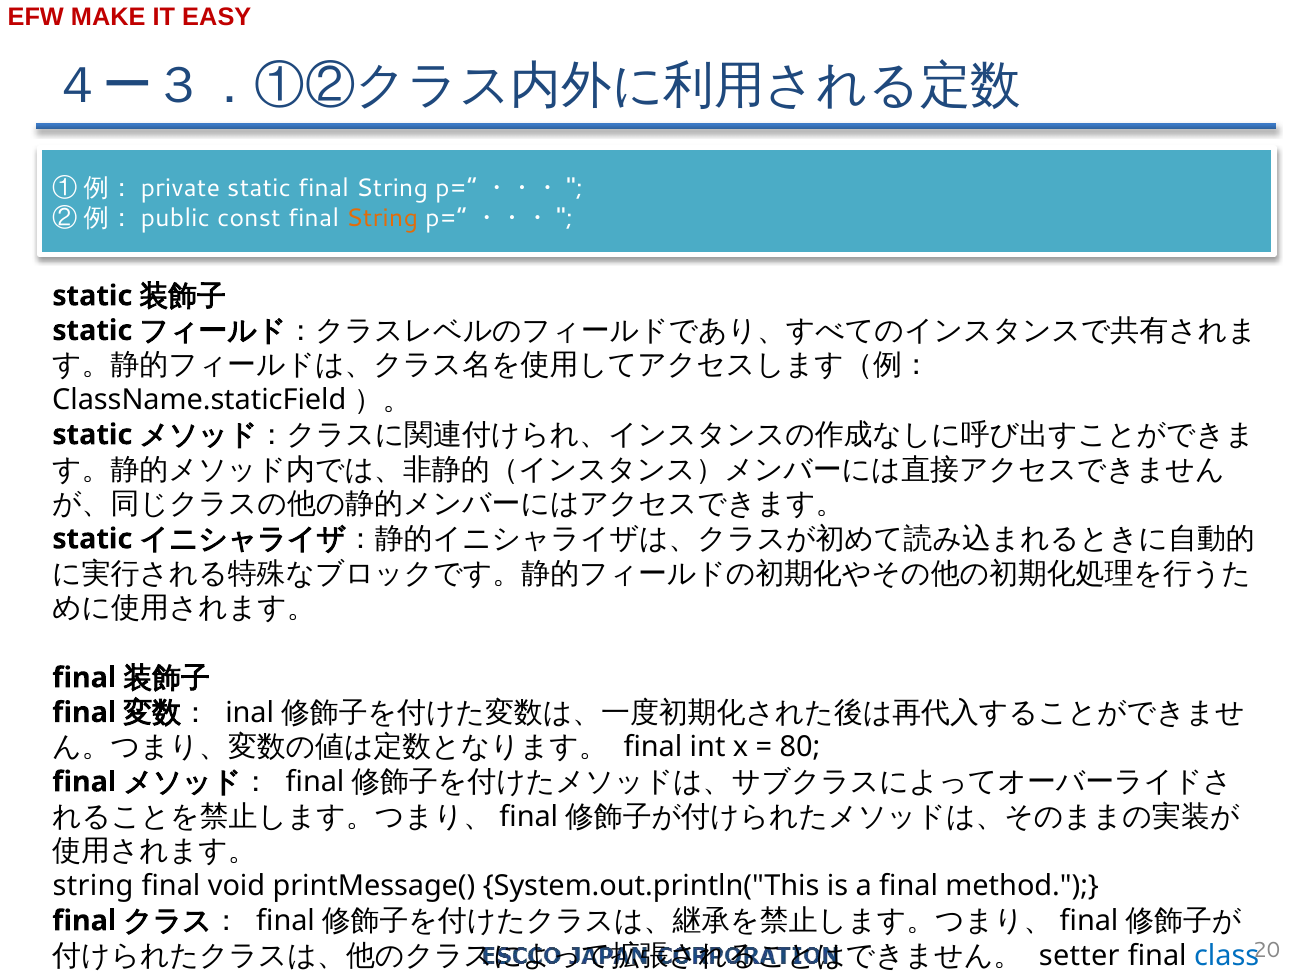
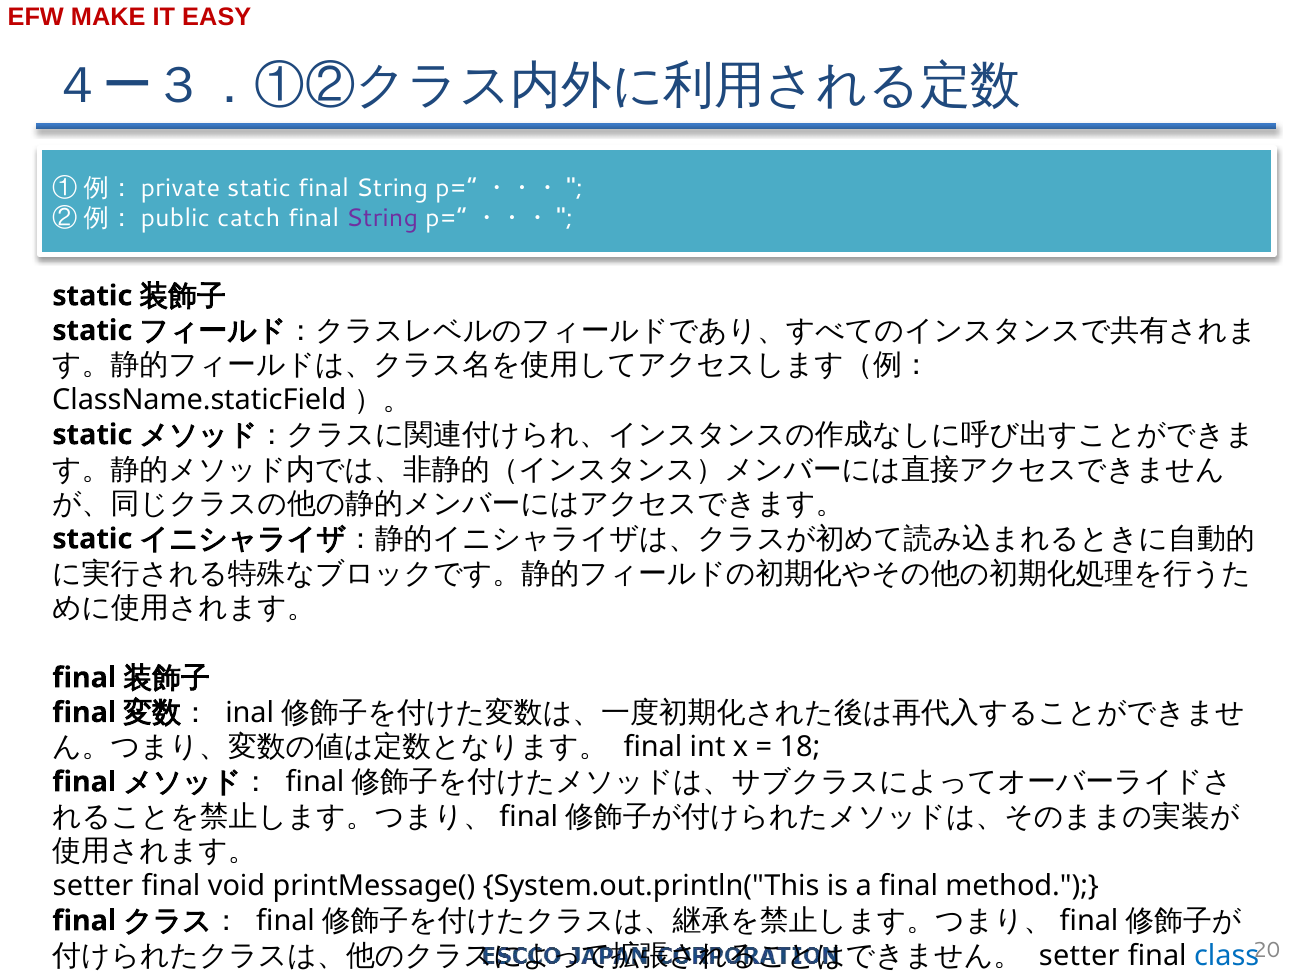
const: const -> catch (249, 218)
String colour: orange -> purple (382, 218)
80: 80 -> 18 (800, 747)
string: string -> setter (93, 886)
